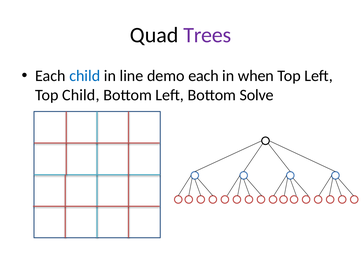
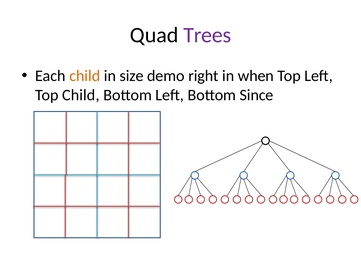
child colour: blue -> orange (85, 76)
line: line -> size (132, 76)
demo each: each -> right (203, 76)
Solve: Solve -> Since (257, 95)
